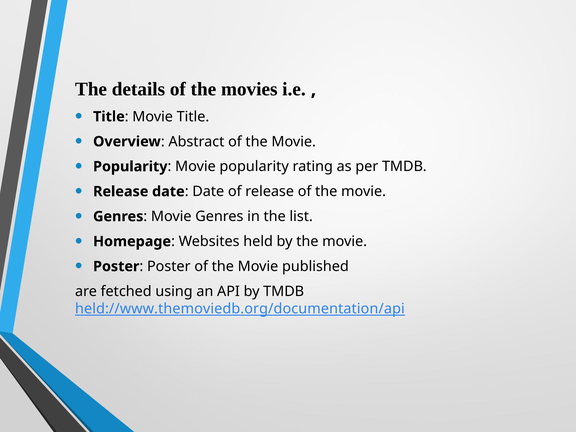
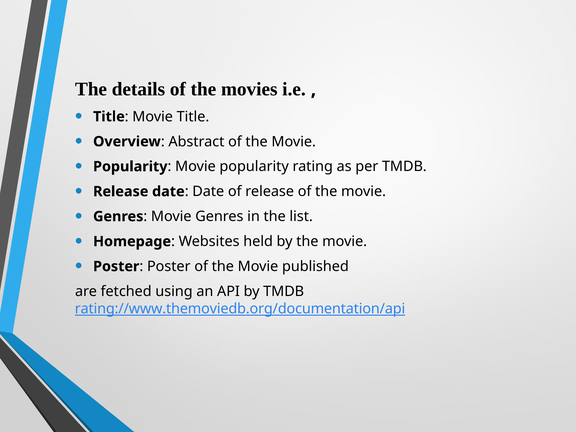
held://www.themoviedb.org/documentation/api: held://www.themoviedb.org/documentation/api -> rating://www.themoviedb.org/documentation/api (240, 309)
